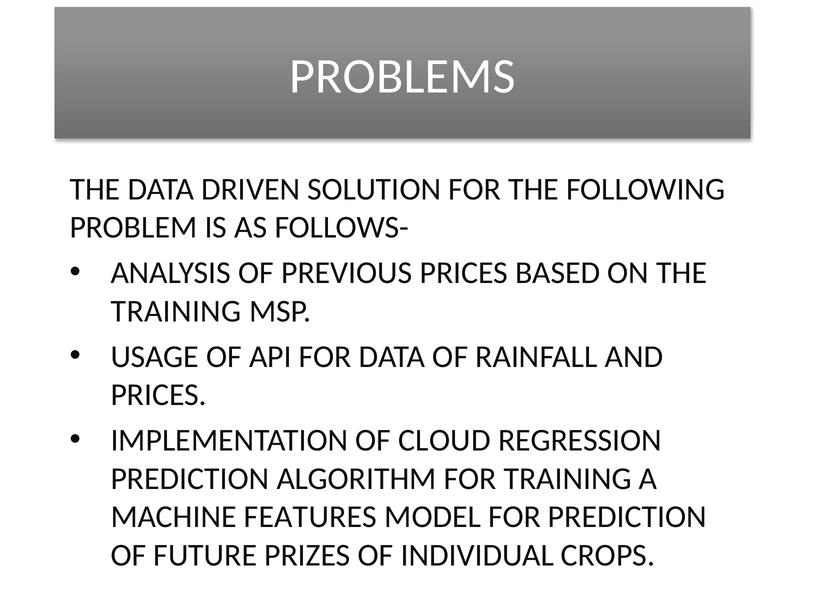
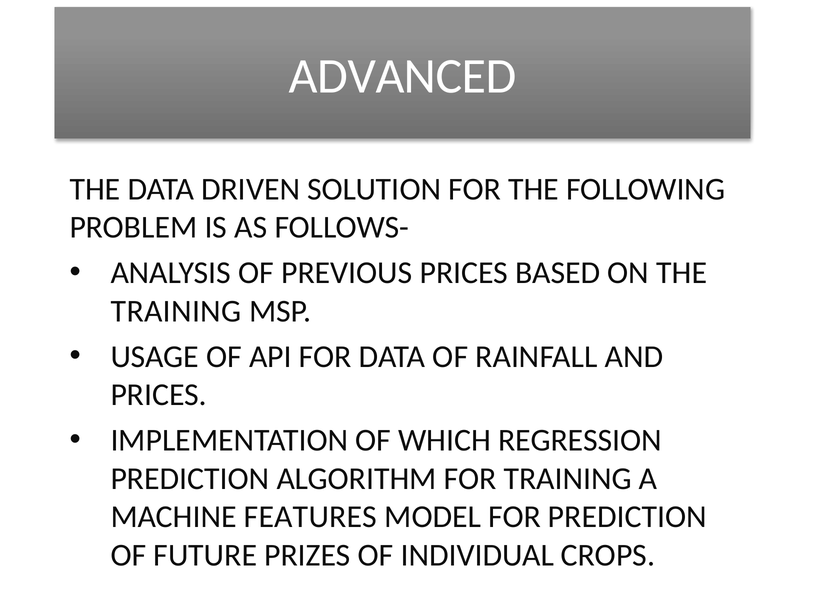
PROBLEMS: PROBLEMS -> ADVANCED (403, 76)
CLOUD: CLOUD -> WHICH (445, 441)
